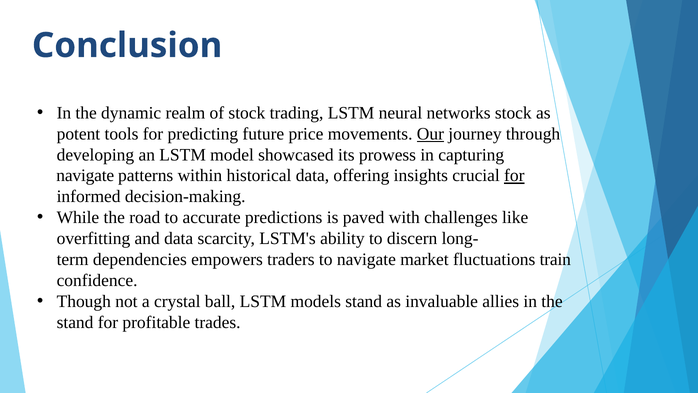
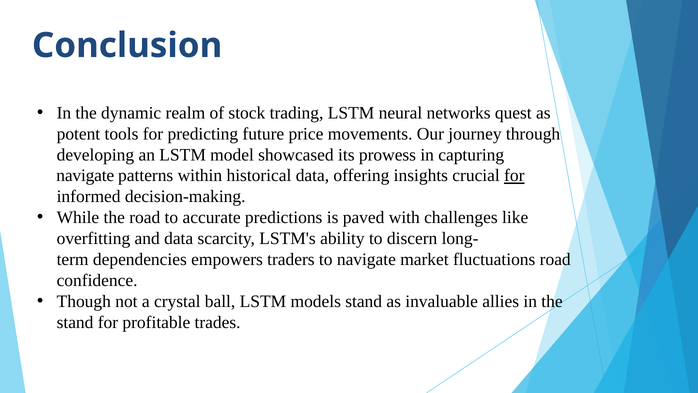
networks stock: stock -> quest (513, 113)
Our underline: present -> none (430, 134)
fluctuations train: train -> road (555, 259)
